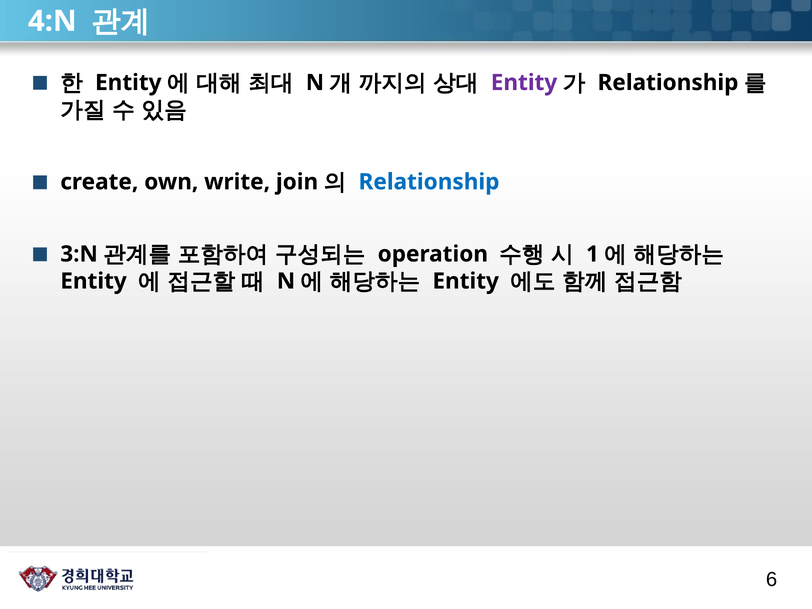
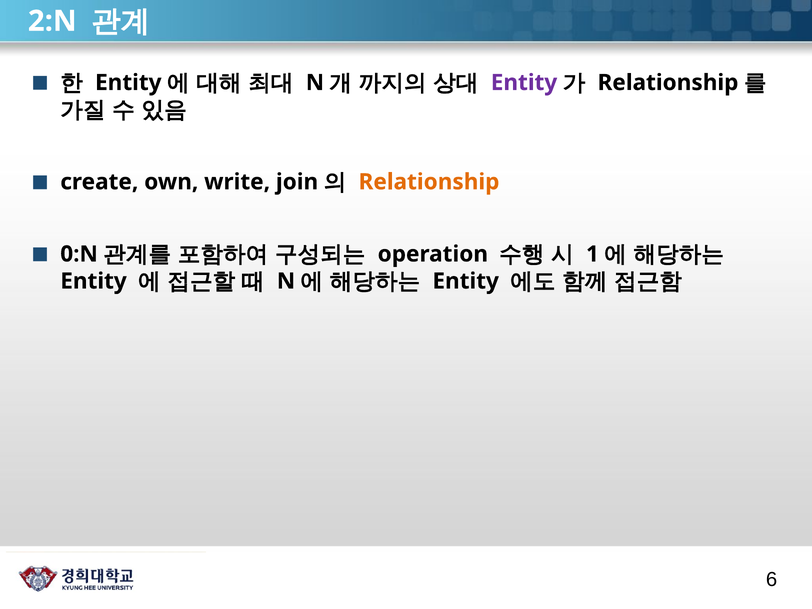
4:N: 4:N -> 2:N (52, 21)
Relationship colour: blue -> orange (429, 182)
3:N: 3:N -> 0:N (79, 254)
